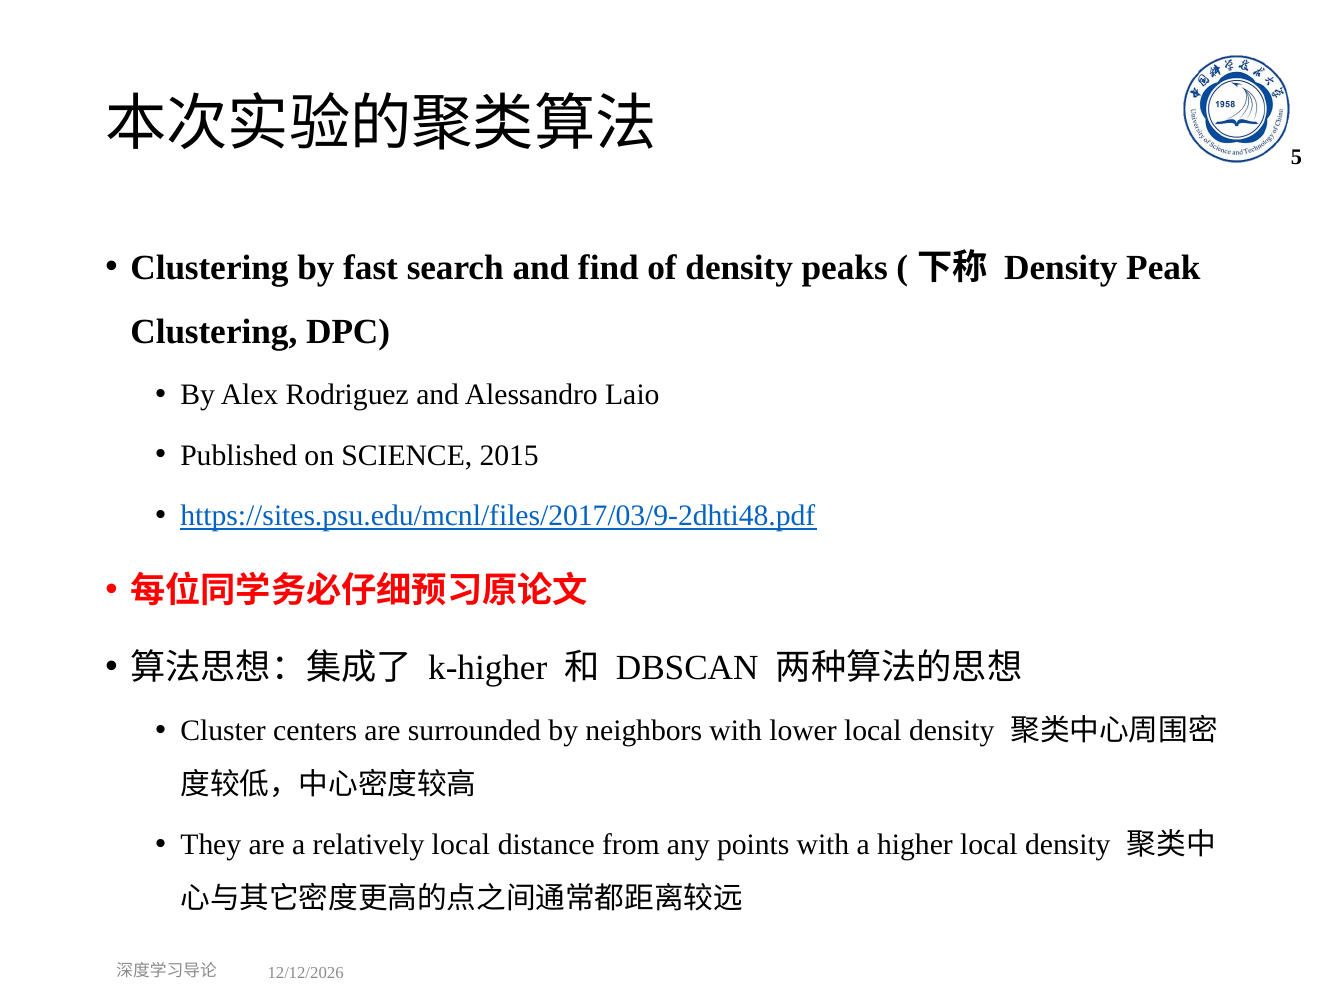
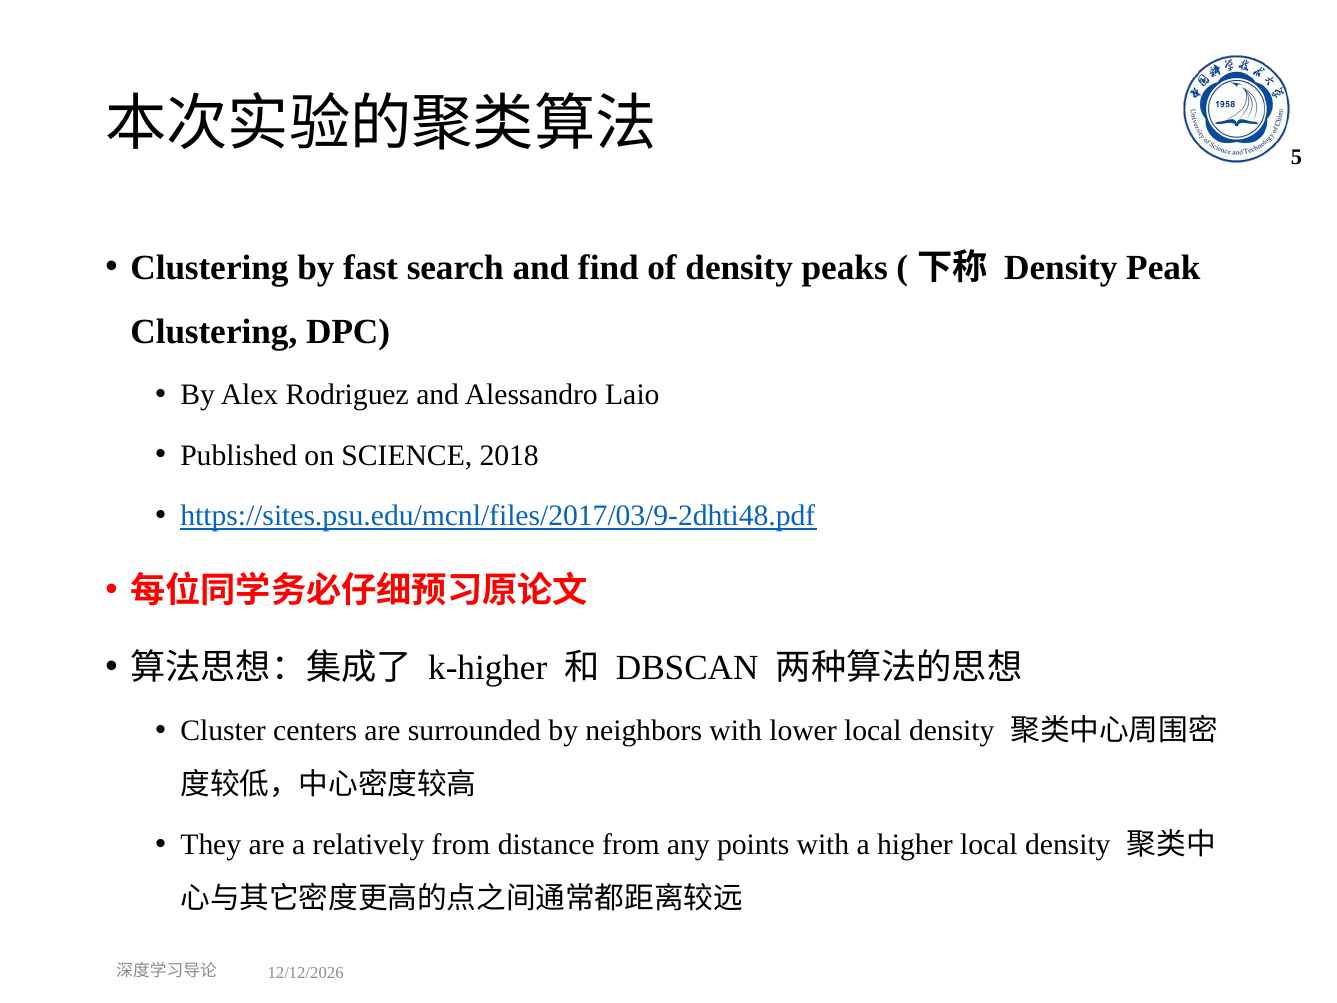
2015: 2015 -> 2018 (509, 455)
relatively local: local -> from (461, 845)
